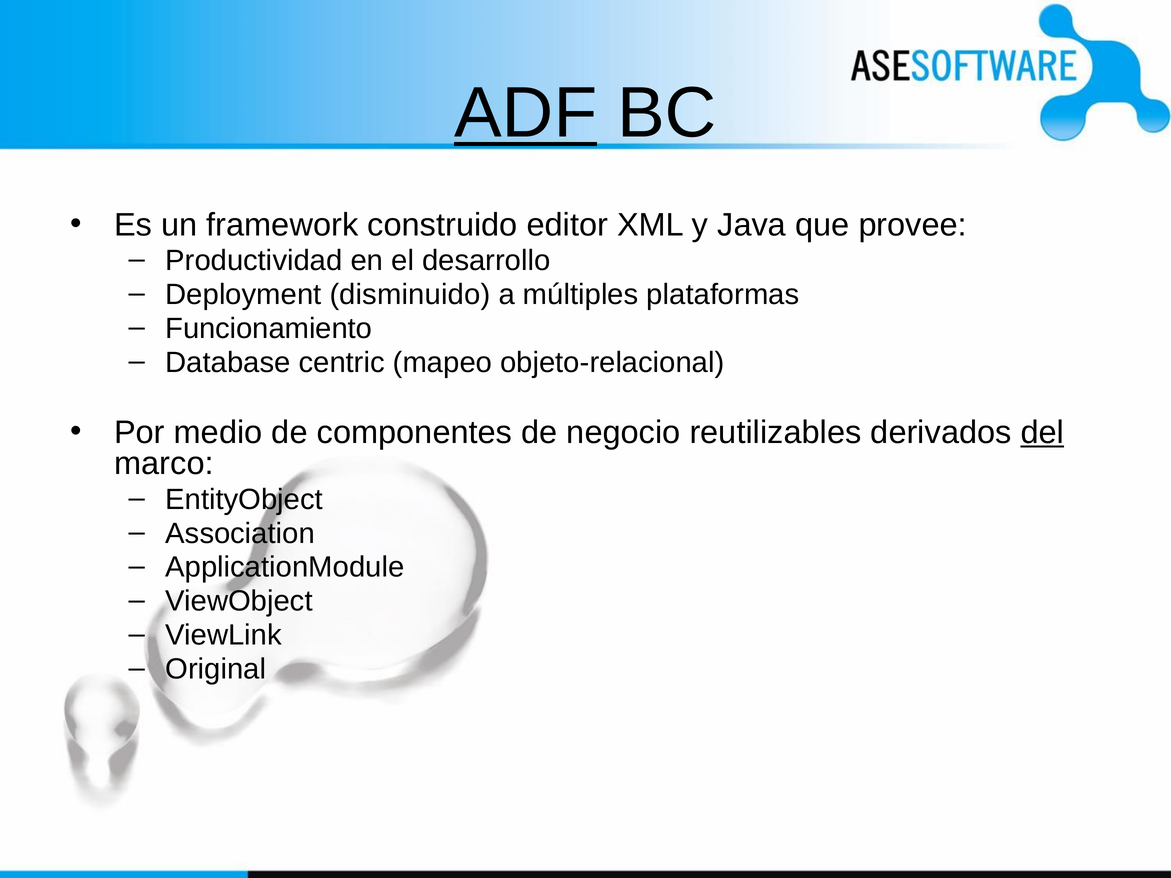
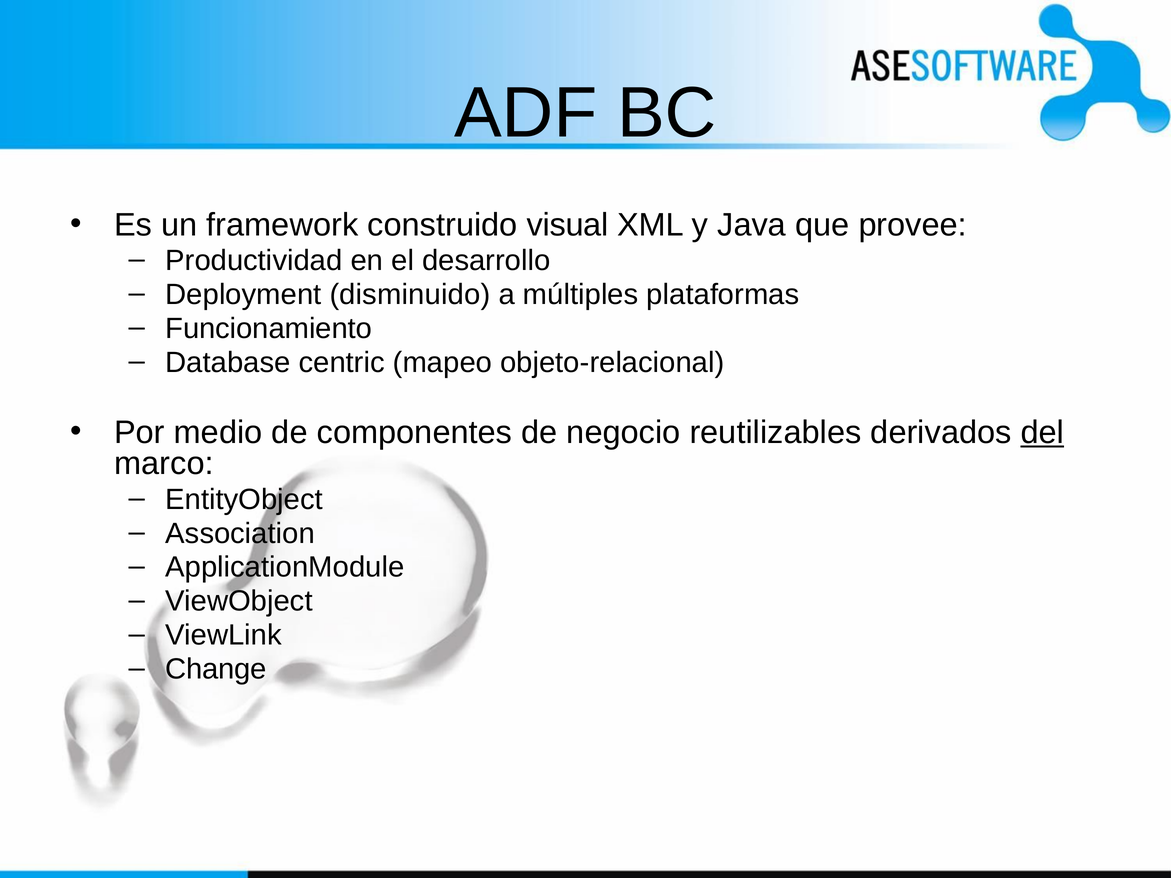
ADF underline: present -> none (526, 113)
editor: editor -> visual (568, 225)
Original: Original -> Change (216, 669)
